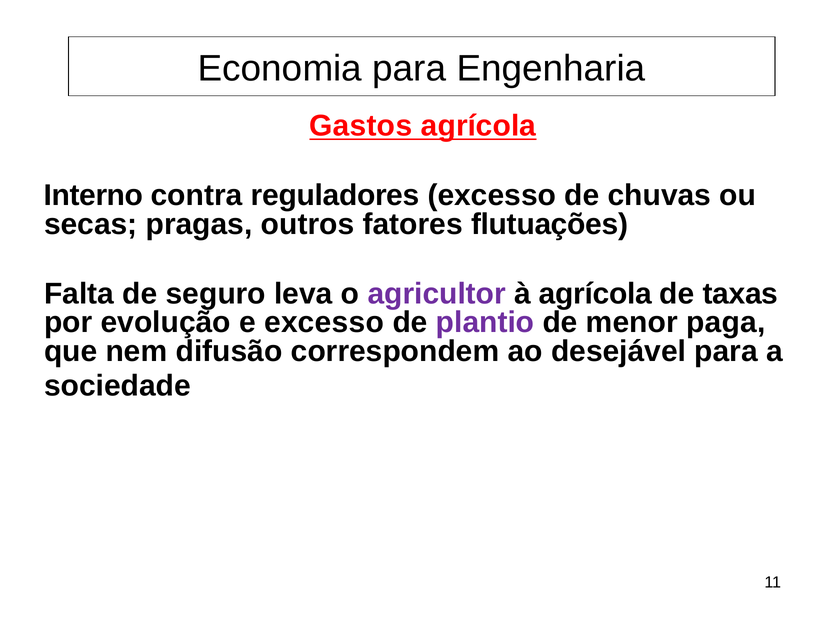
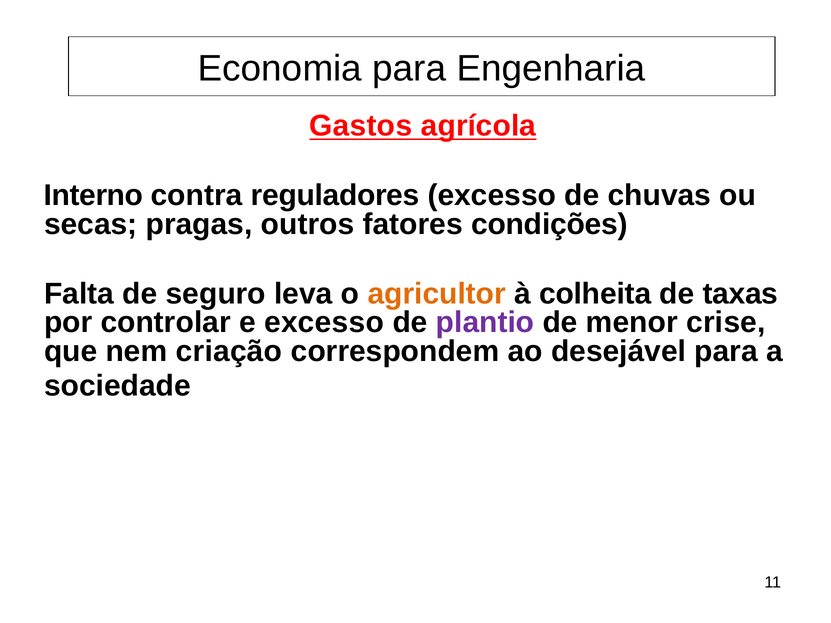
flutuações: flutuações -> condições (550, 224)
agricultor colour: purple -> orange (437, 294)
à agrícola: agrícola -> colheita (595, 294)
evolução: evolução -> controlar (166, 323)
paga: paga -> crise (726, 323)
difusão: difusão -> criação (229, 351)
